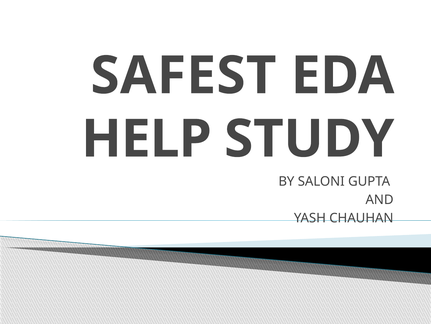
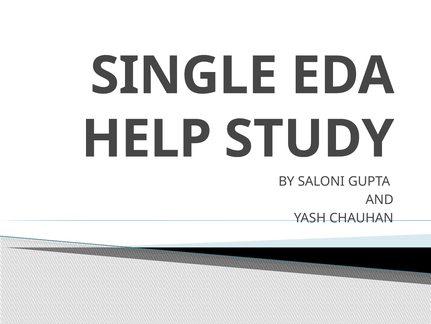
SAFEST: SAFEST -> SINGLE (184, 76)
